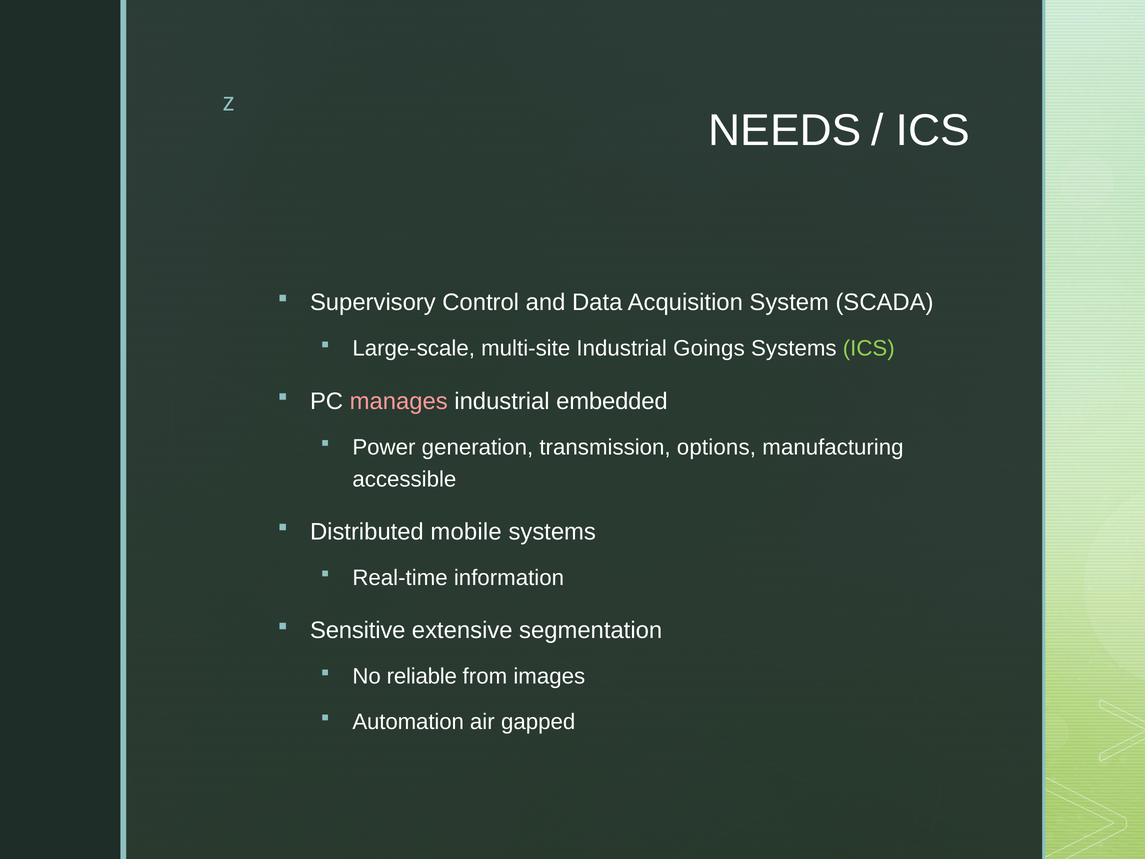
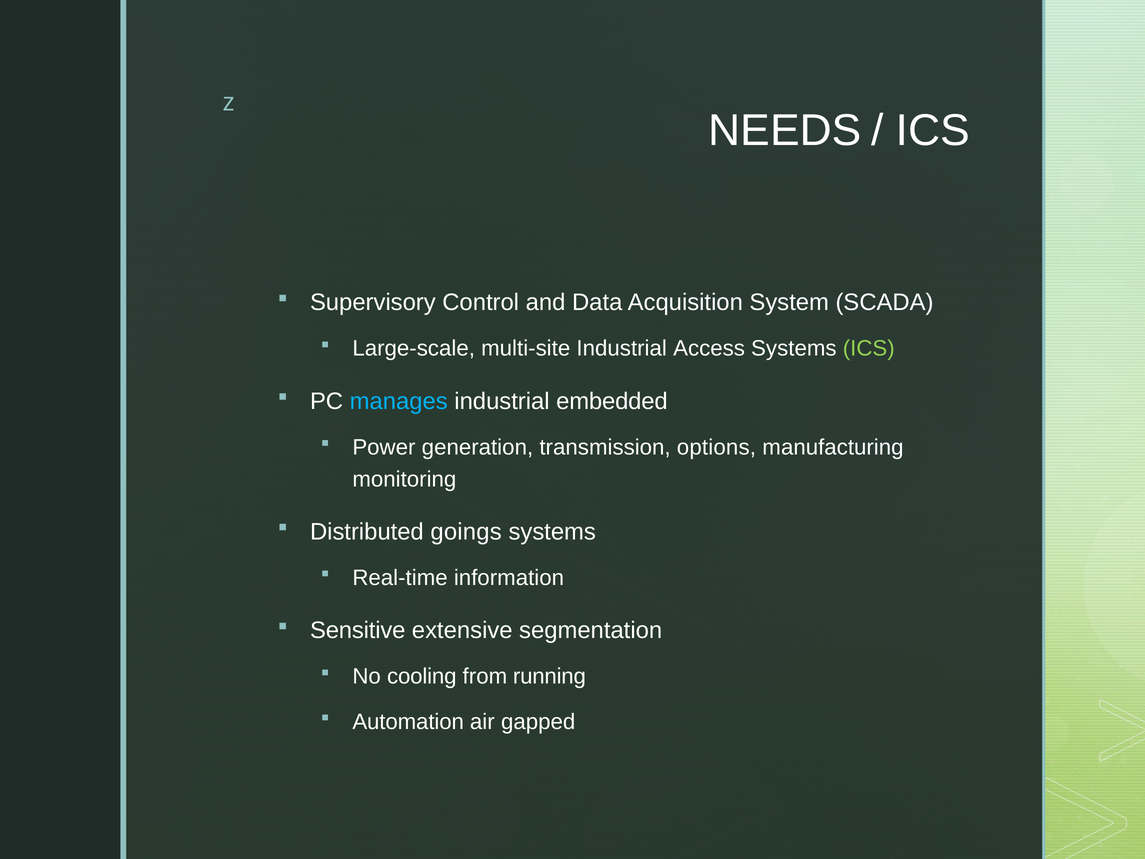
Goings: Goings -> Access (709, 348)
manages colour: pink -> light blue (399, 401)
accessible: accessible -> monitoring (404, 479)
mobile: mobile -> goings (466, 532)
reliable: reliable -> cooling (422, 676)
images: images -> running (549, 676)
